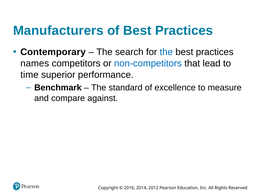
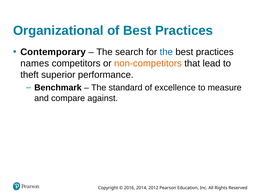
Manufacturers: Manufacturers -> Organizational (58, 31)
non-competitors colour: blue -> orange (148, 63)
time: time -> theft (30, 75)
